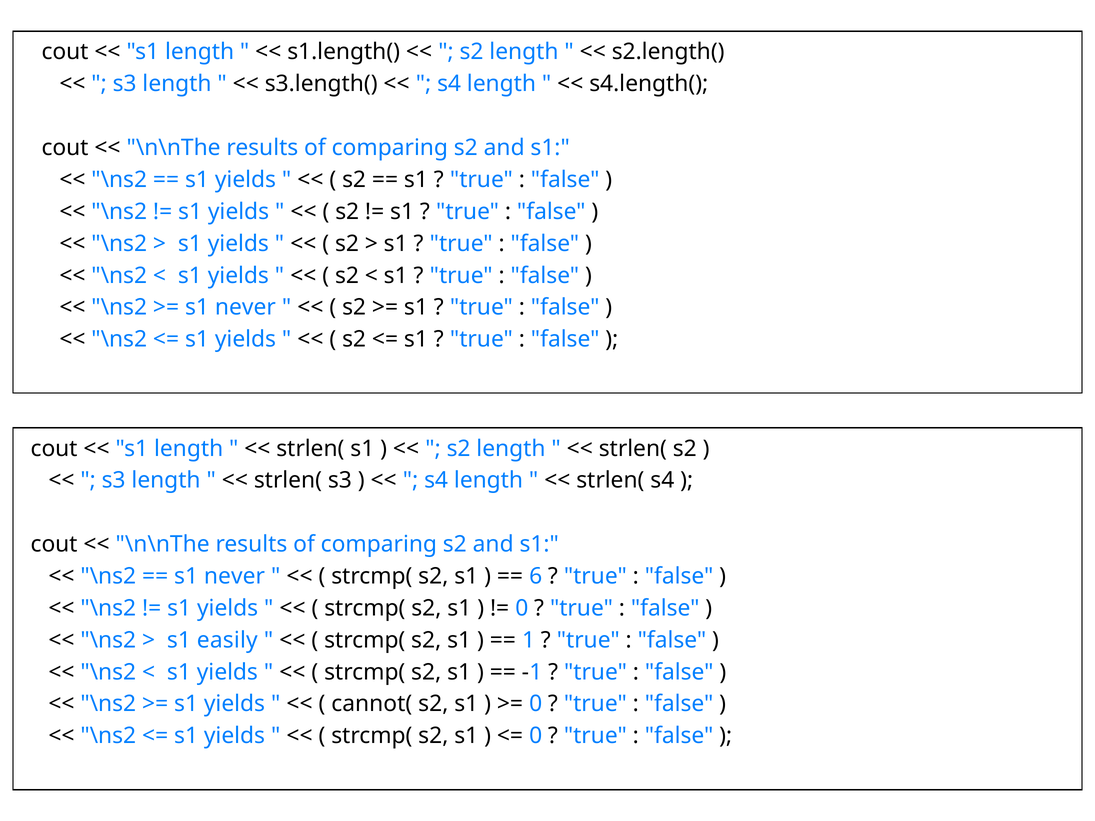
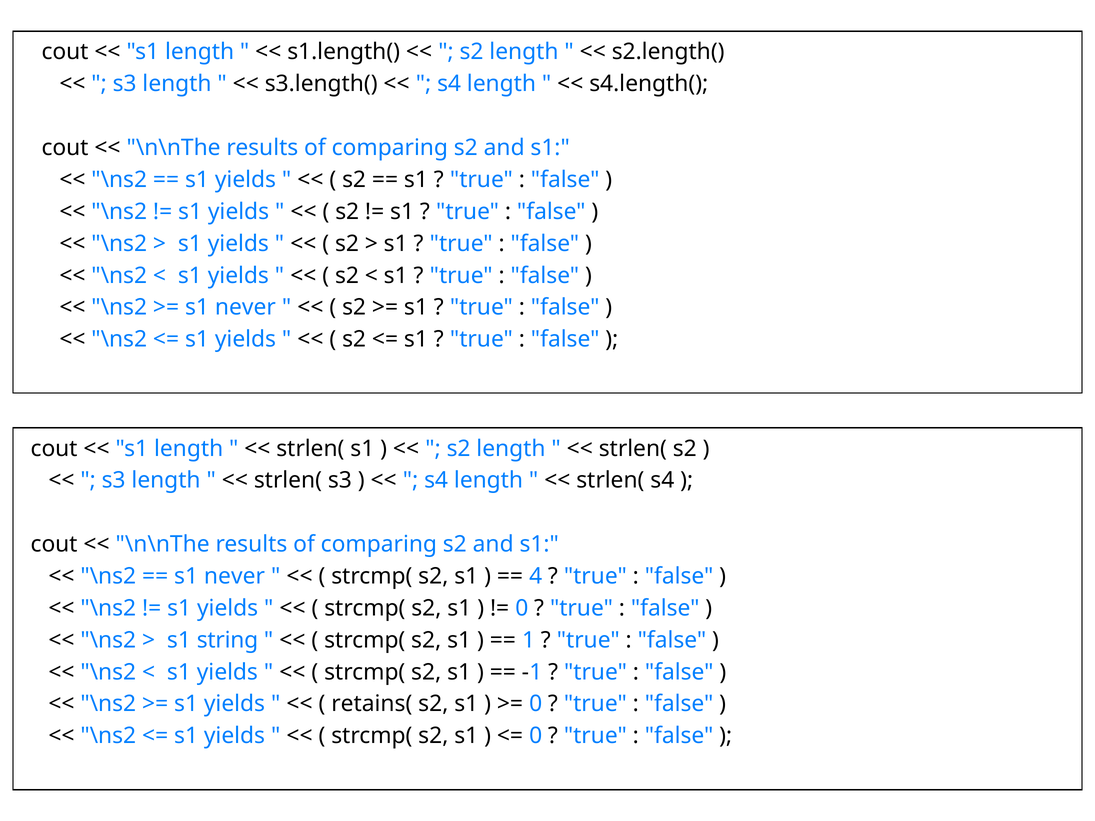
6: 6 -> 4 (536, 576)
easily: easily -> string (227, 640)
cannot(: cannot( -> retains( (372, 704)
